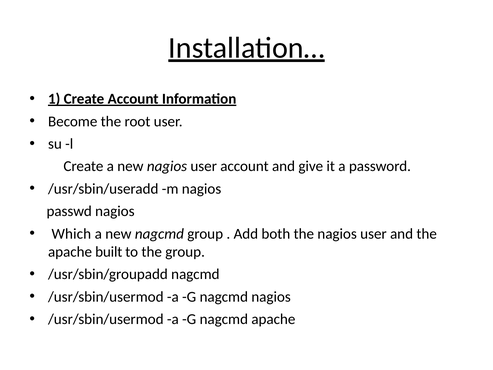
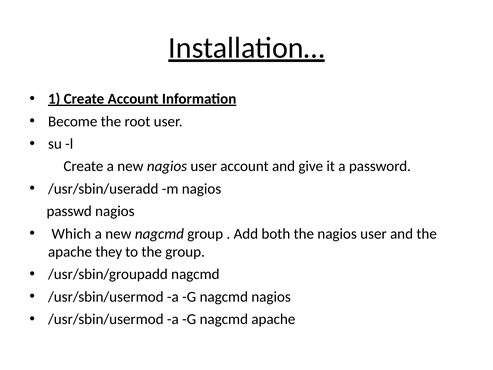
built: built -> they (109, 252)
